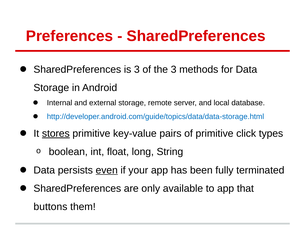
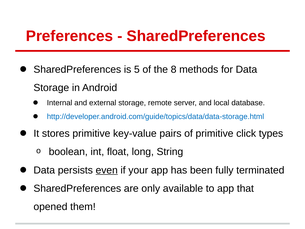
is 3: 3 -> 5 (137, 69)
the 3: 3 -> 8 (174, 69)
stores underline: present -> none (56, 133)
buttons: buttons -> opened (50, 207)
